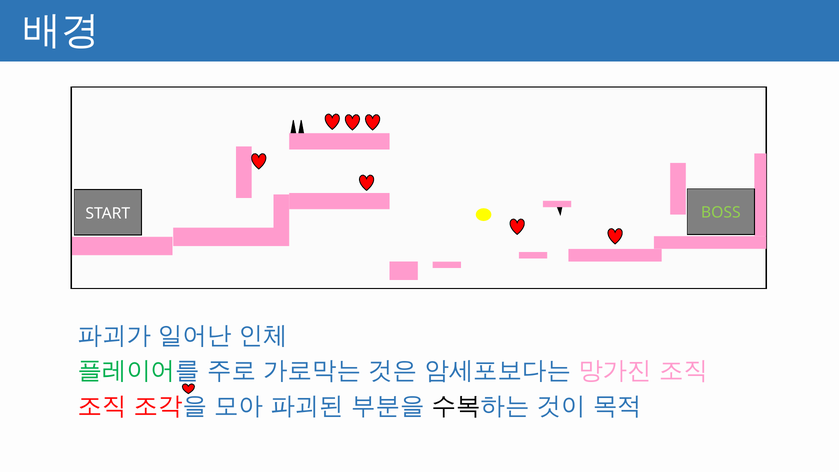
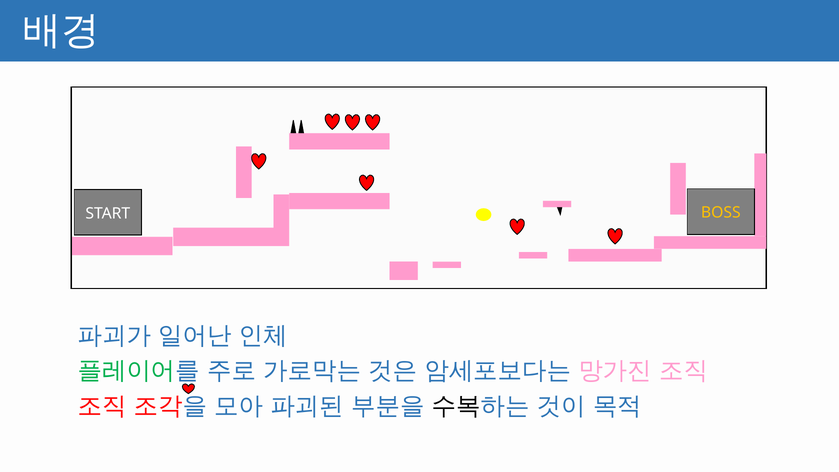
BOSS colour: light green -> yellow (721, 213)
